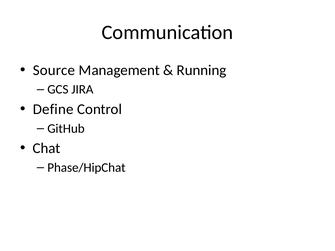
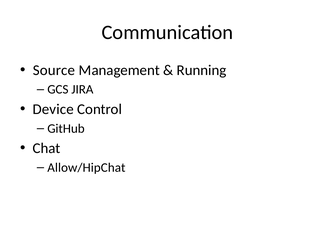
Define: Define -> Device (53, 109)
Phase/HipChat: Phase/HipChat -> Allow/HipChat (86, 168)
